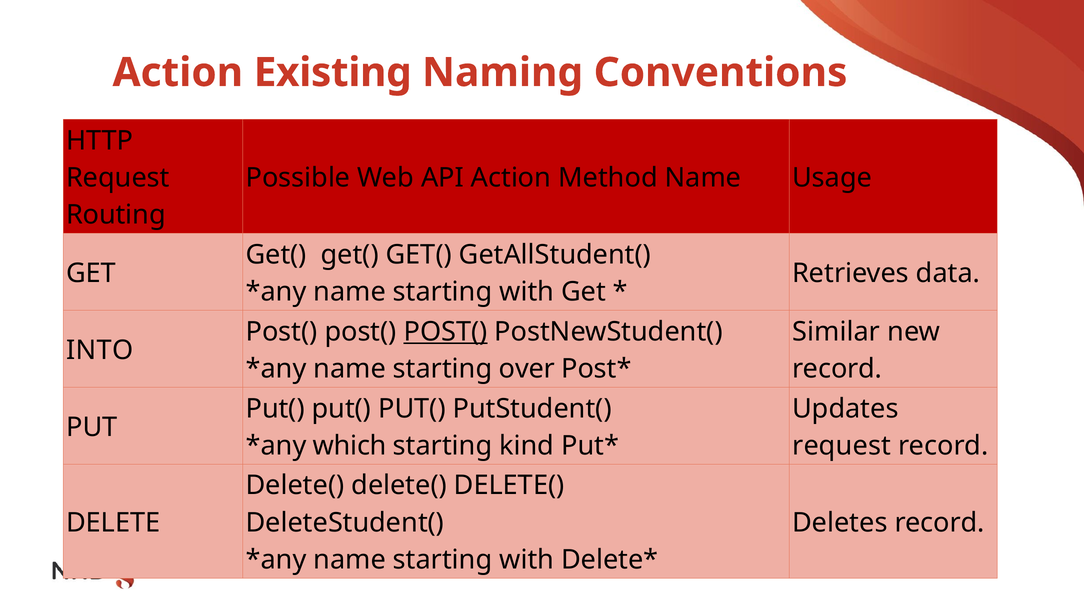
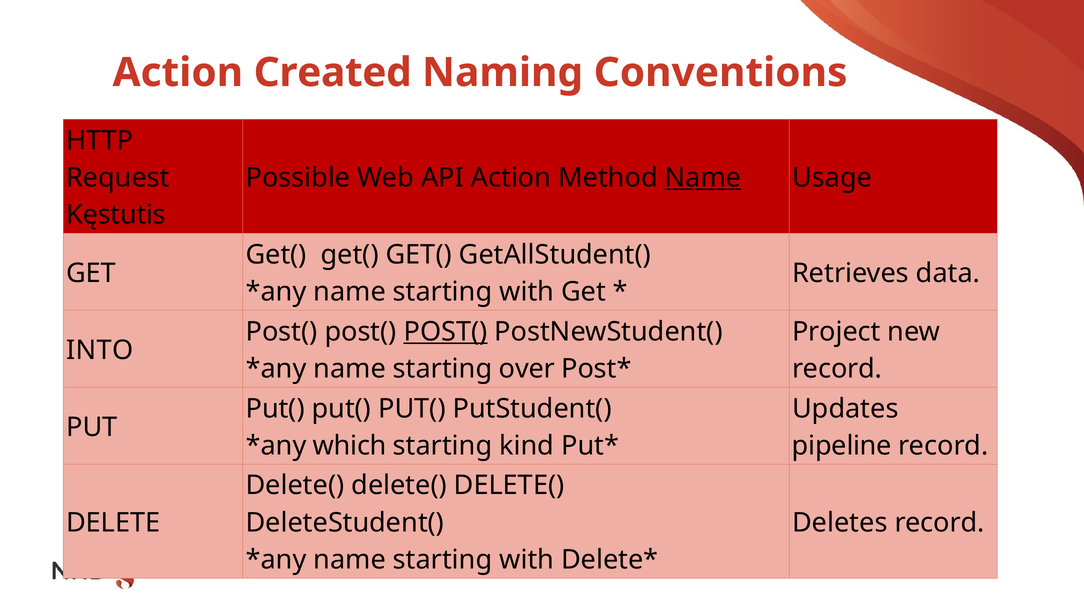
Existing: Existing -> Created (333, 73)
Name underline: none -> present (703, 178)
Routing: Routing -> Kęstutis (116, 215)
Similar: Similar -> Project (836, 332)
request: request -> pipeline (842, 445)
